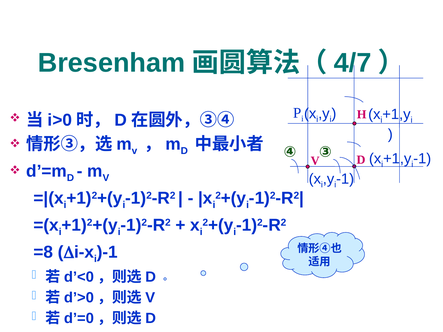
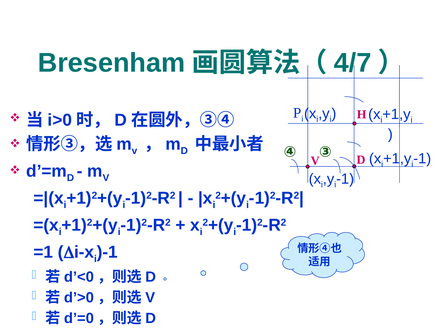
=8: =8 -> =1 (43, 252)
